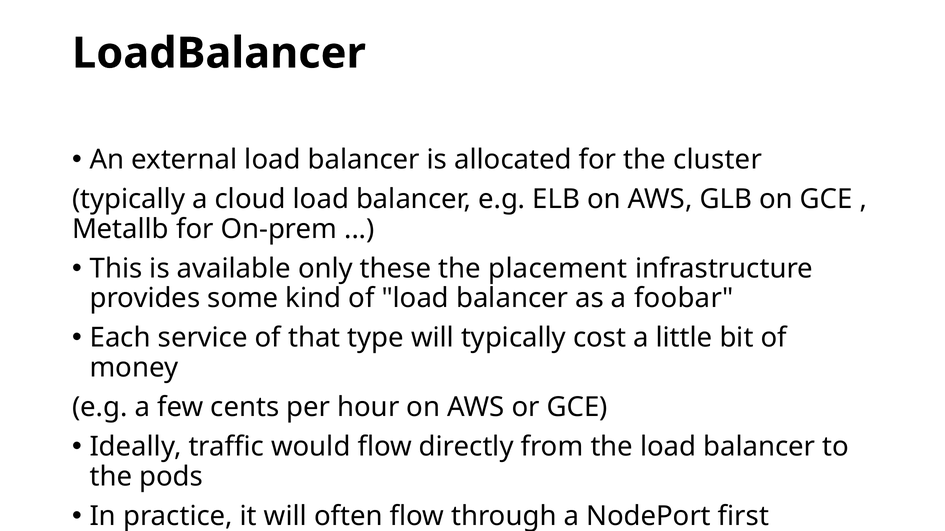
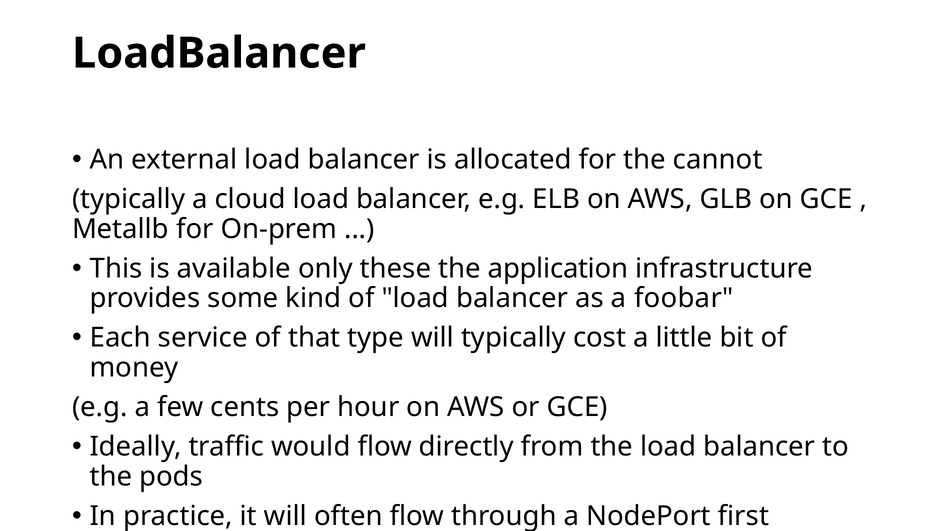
cluster: cluster -> cannot (718, 160)
placement: placement -> application (558, 269)
